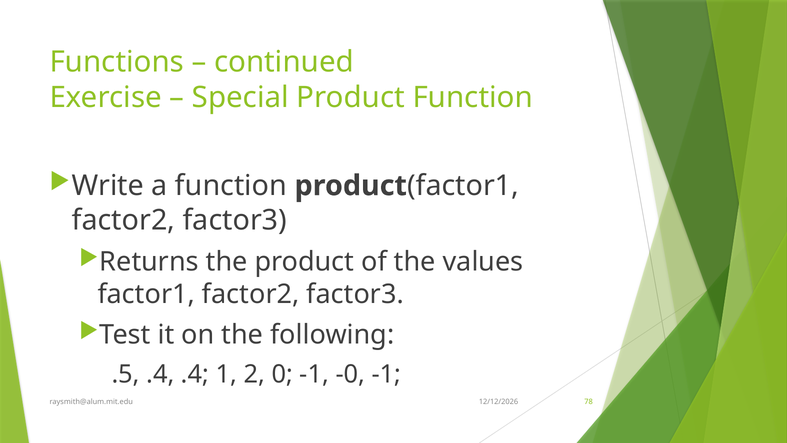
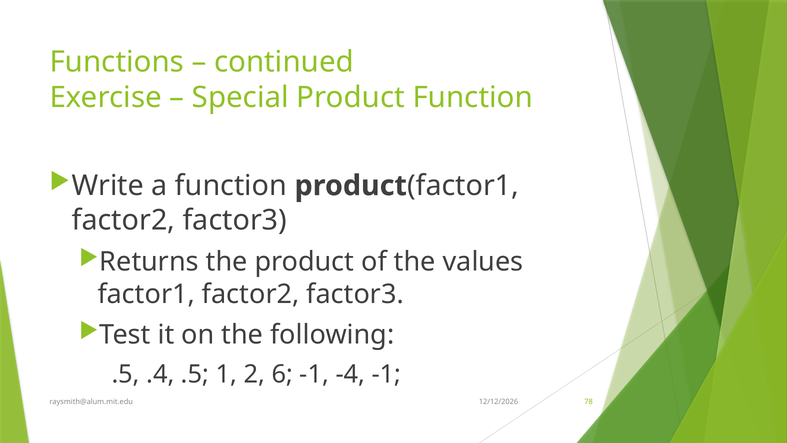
.4 .4: .4 -> .5 (195, 374)
0: 0 -> 6 (282, 374)
-0: -0 -> -4 (350, 374)
